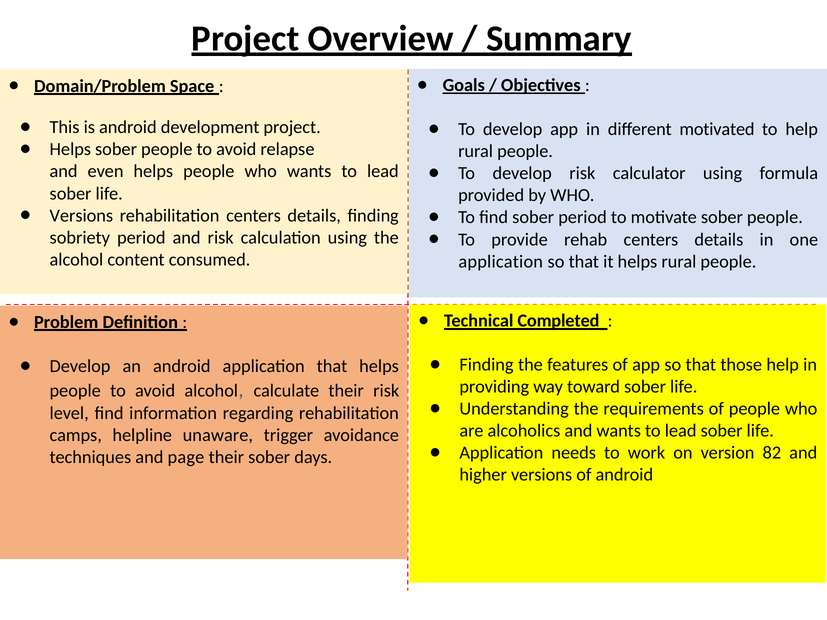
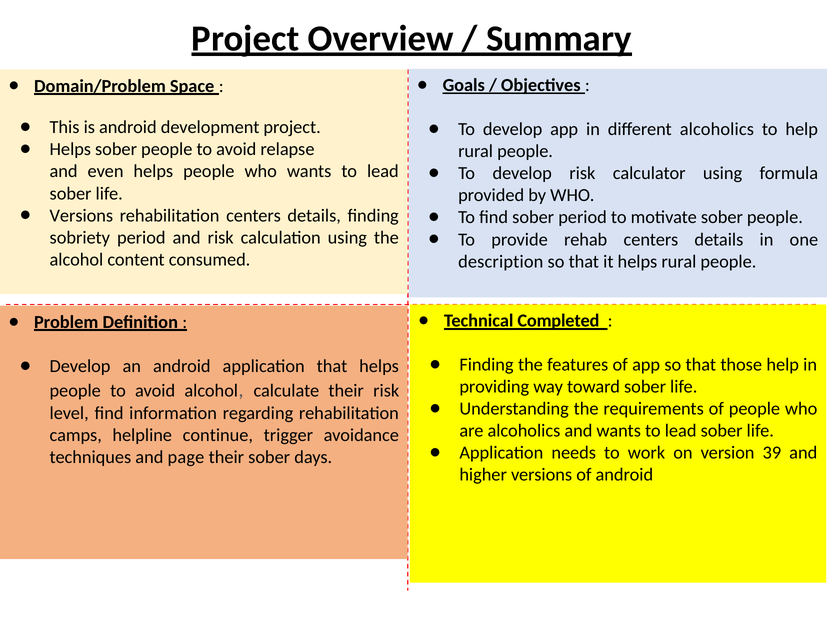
different motivated: motivated -> alcoholics (717, 129)
application: application -> description (501, 262)
unaware: unaware -> continue (218, 435)
82: 82 -> 39 (772, 453)
